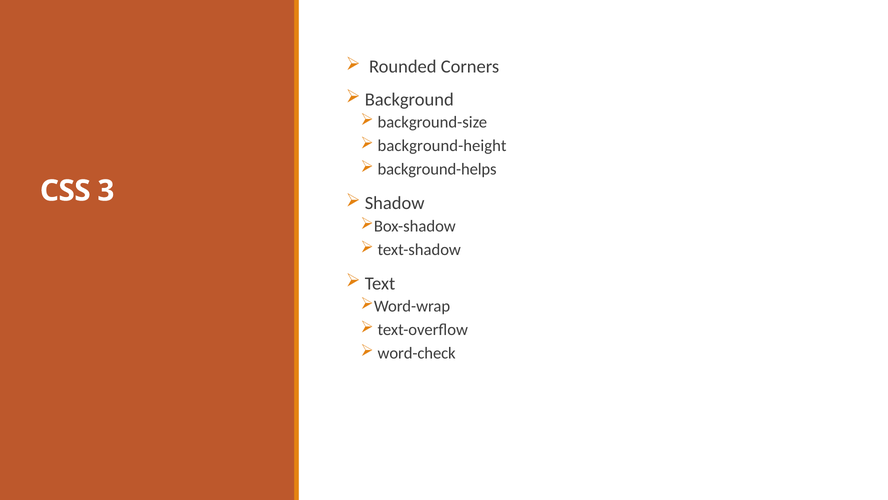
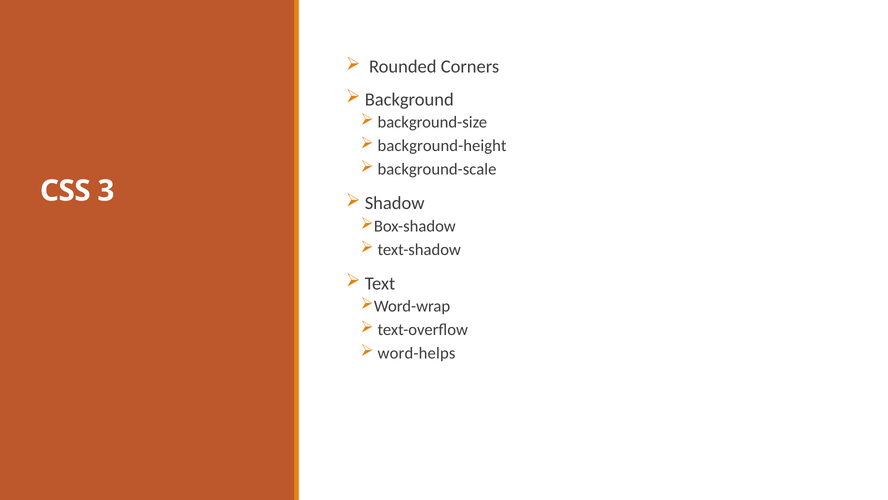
background-helps: background-helps -> background-scale (437, 169)
word-check: word-check -> word-helps (417, 353)
